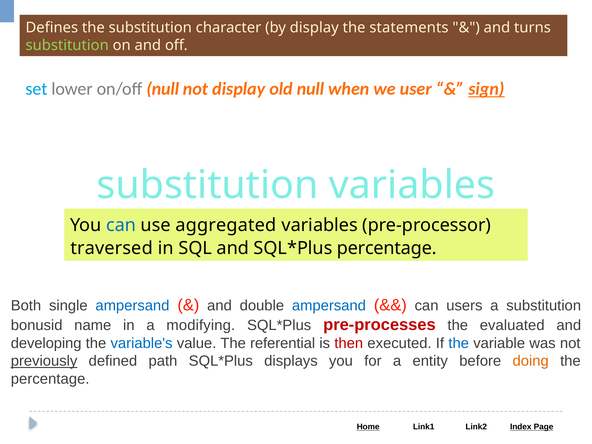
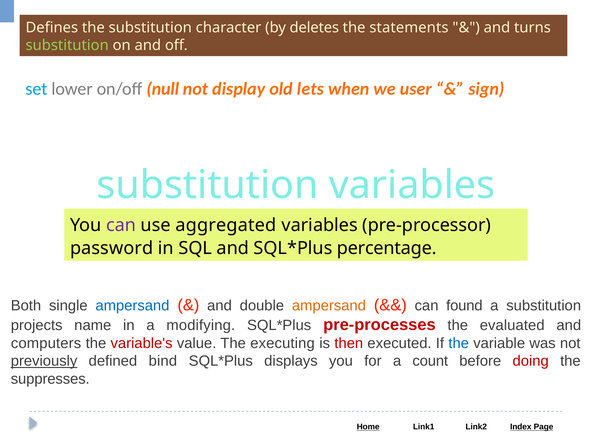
by display: display -> deletes (314, 28)
old null: null -> lets (310, 89)
sign underline: present -> none (486, 89)
can colour: blue -> purple (121, 225)
traversed: traversed -> password (112, 248)
ampersand colour: blue -> orange (329, 306)
users: users -> found (464, 306)
bonusid: bonusid -> projects (37, 325)
developing: developing -> computers (46, 343)
variable's colour: blue -> red (142, 343)
referential: referential -> executing (283, 343)
path: path -> bind (163, 361)
entity: entity -> count (430, 361)
doing colour: orange -> red (531, 361)
percentage: percentage -> suppresses (50, 379)
